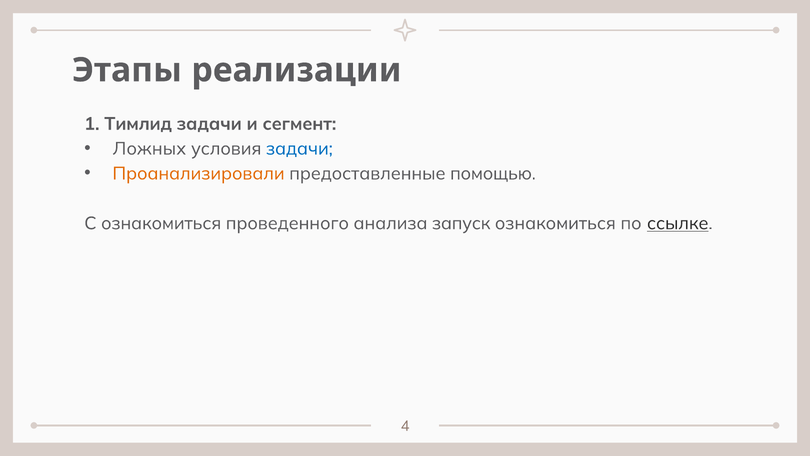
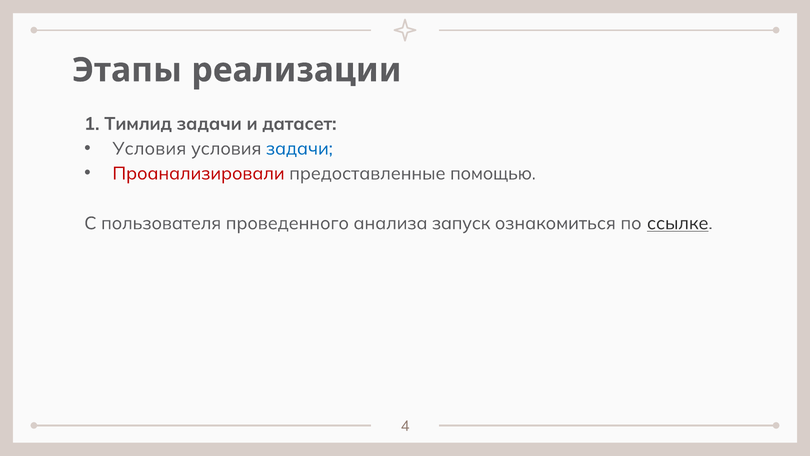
сегмент: сегмент -> датасет (299, 124)
Ложных: Ложных -> Условия (149, 149)
Проанализировали colour: orange -> red (198, 173)
С ознакомиться: ознакомиться -> пользователя (161, 223)
